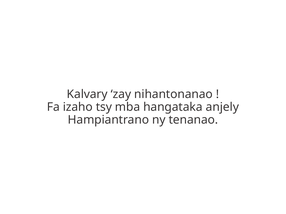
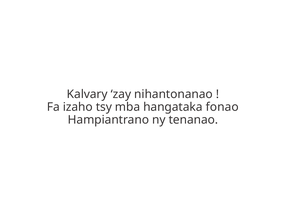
anjely: anjely -> fonao (222, 107)
